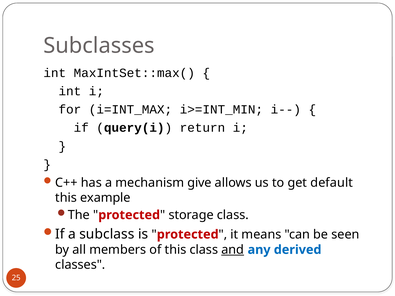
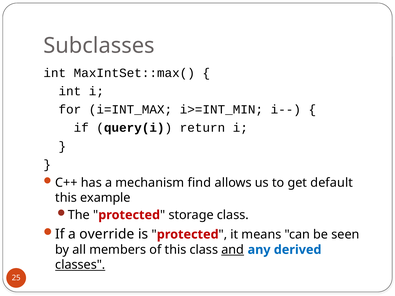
give: give -> find (199, 183)
subclass: subclass -> override (107, 234)
classes underline: none -> present (80, 265)
